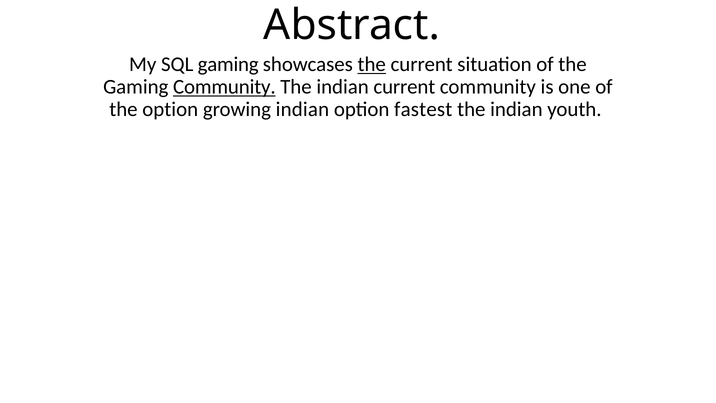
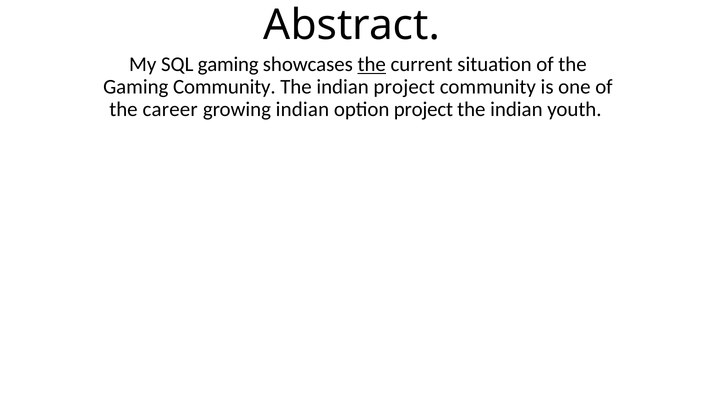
Community underline: present -> none (224, 87)
indian current: current -> project (404, 87)
the option: option -> career (170, 109)
option fastest: fastest -> project (423, 109)
